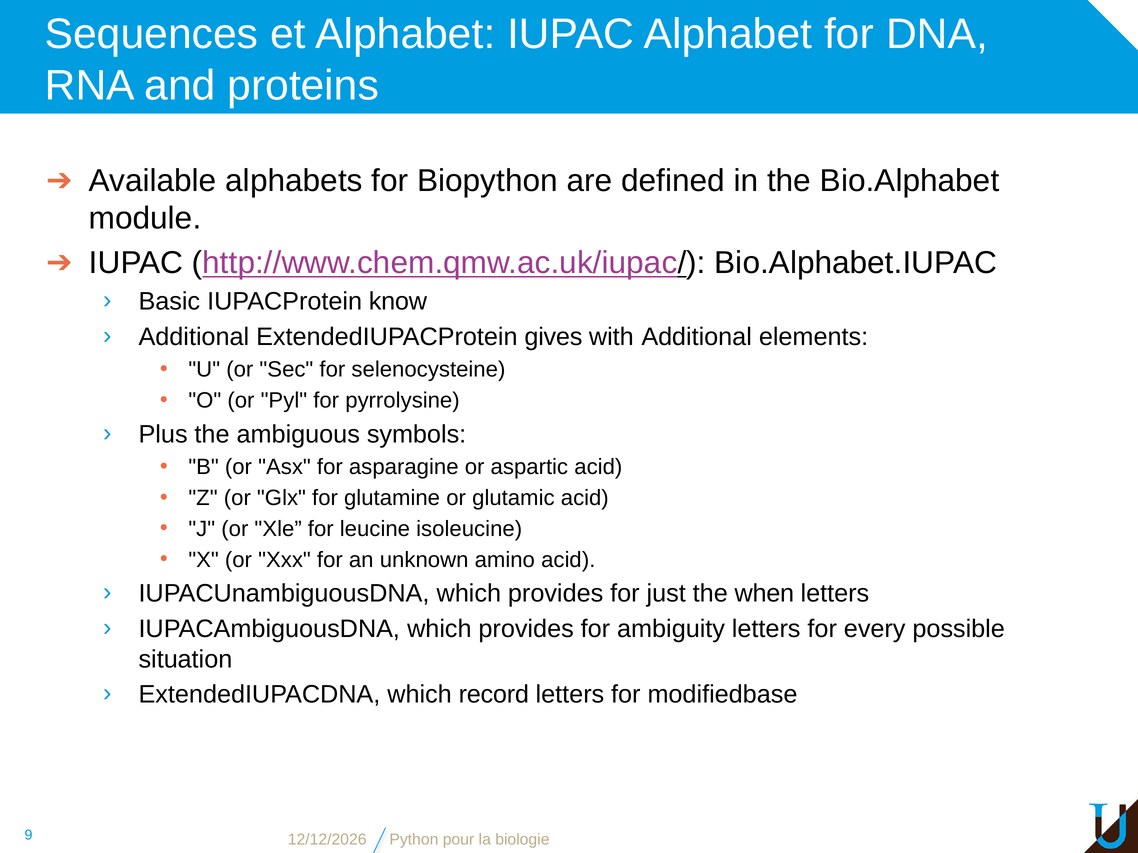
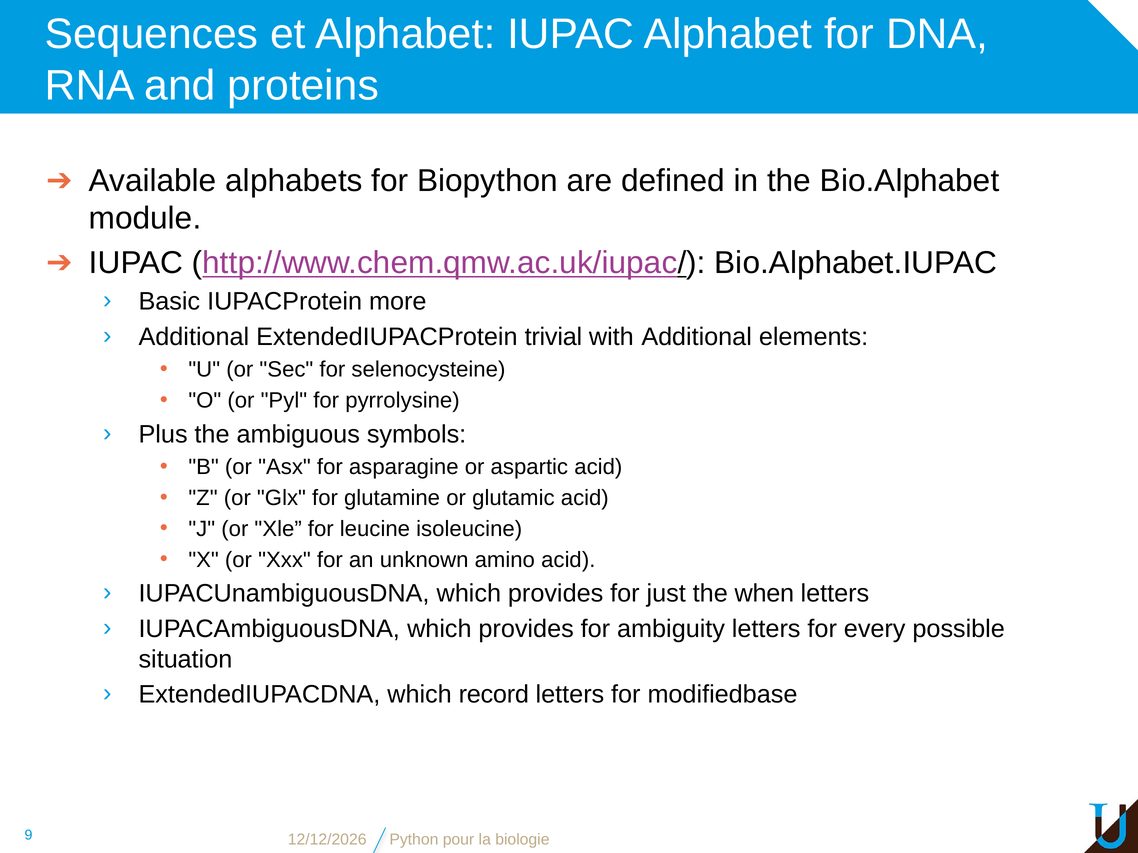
know: know -> more (398, 302)
gives: gives -> trivial (553, 337)
